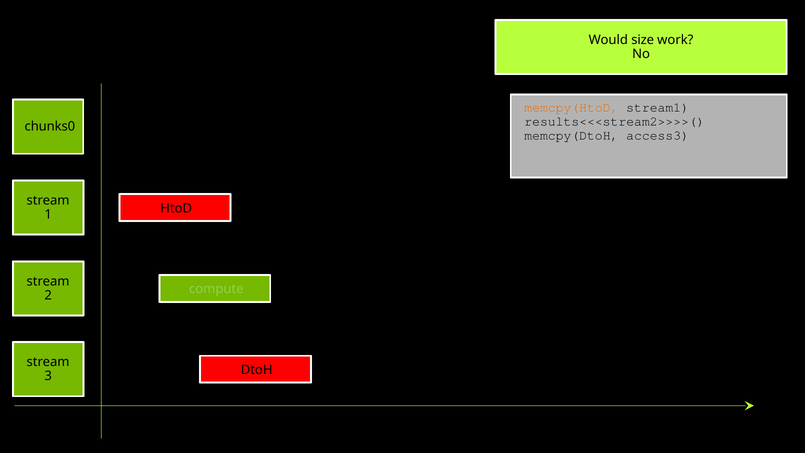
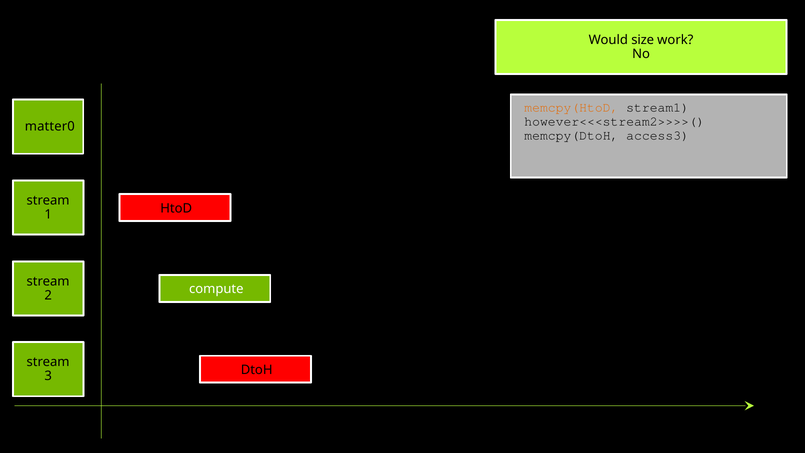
results<<<stream2>>>>(: results<<<stream2>>>>( -> however<<<stream2>>>>( (614, 121)
chunks0: chunks0 -> matter0 (50, 127)
compute colour: light green -> white (216, 289)
